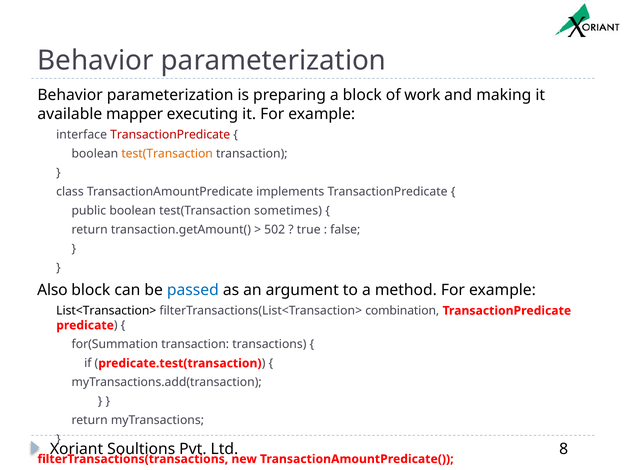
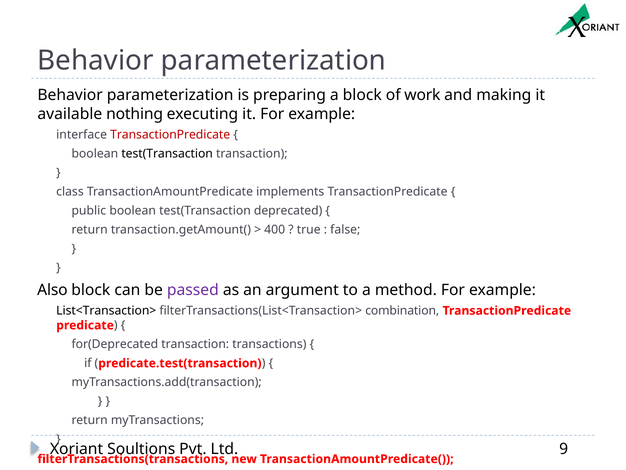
mapper: mapper -> nothing (135, 114)
test(Transaction colour: orange -> black (167, 154)
sometimes: sometimes -> deprecated (288, 211)
502: 502 -> 400 (275, 230)
passed colour: blue -> purple (193, 290)
for(Summation: for(Summation -> for(Deprecated (115, 344)
8: 8 -> 9 (564, 449)
